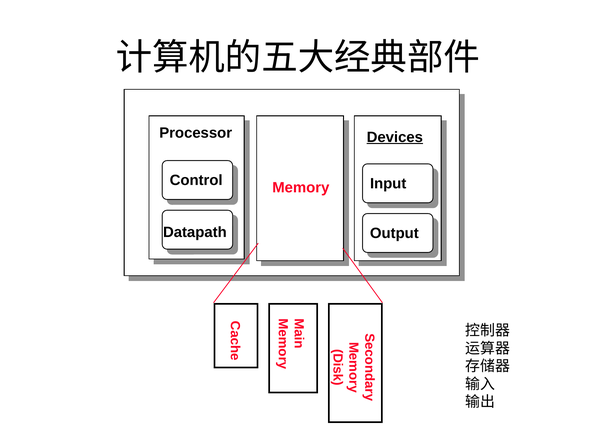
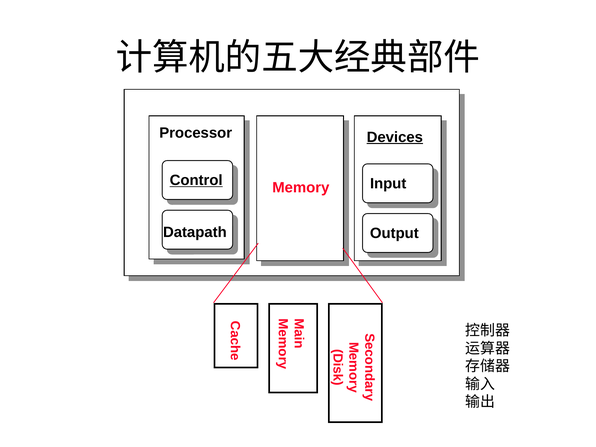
Control underline: none -> present (196, 180)
